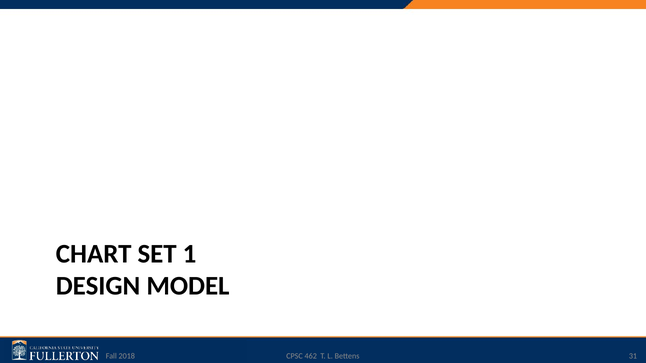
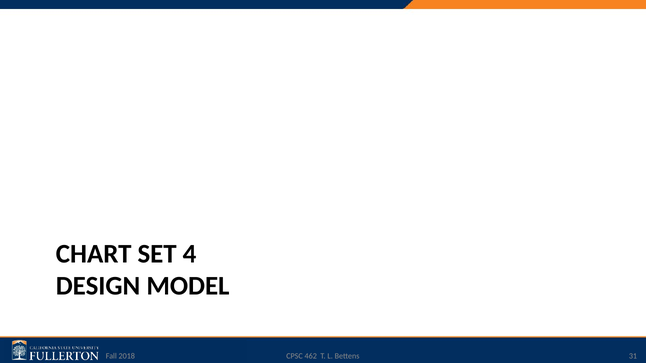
1: 1 -> 4 (190, 254)
